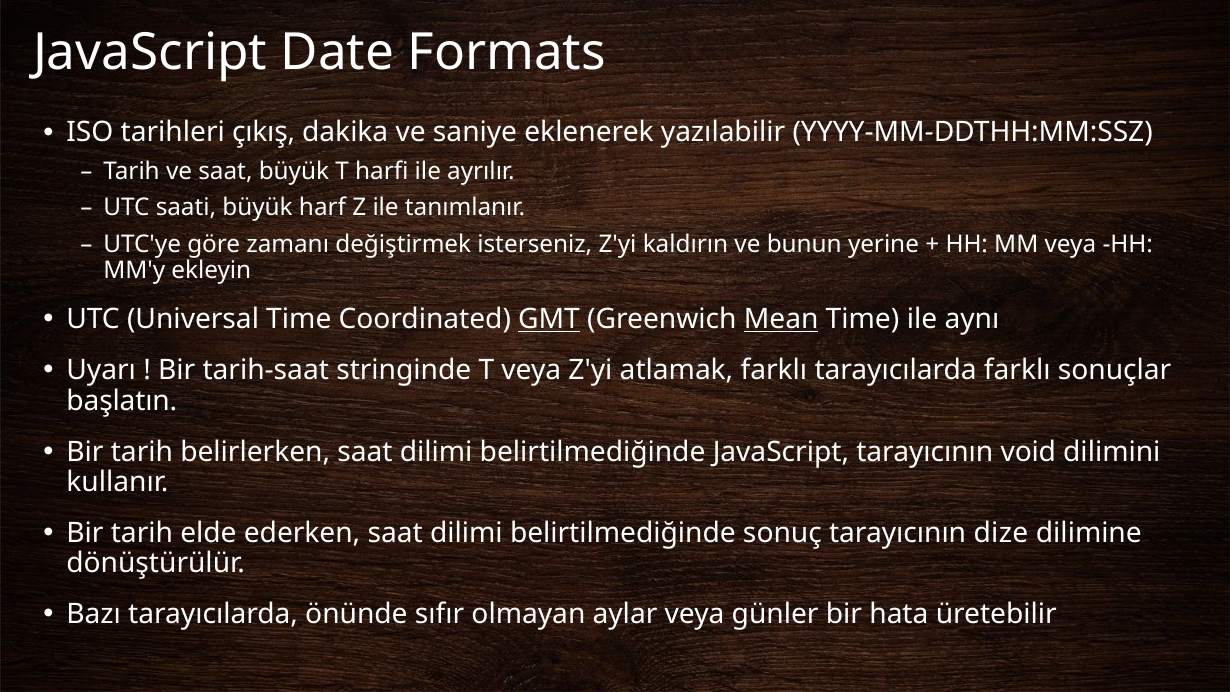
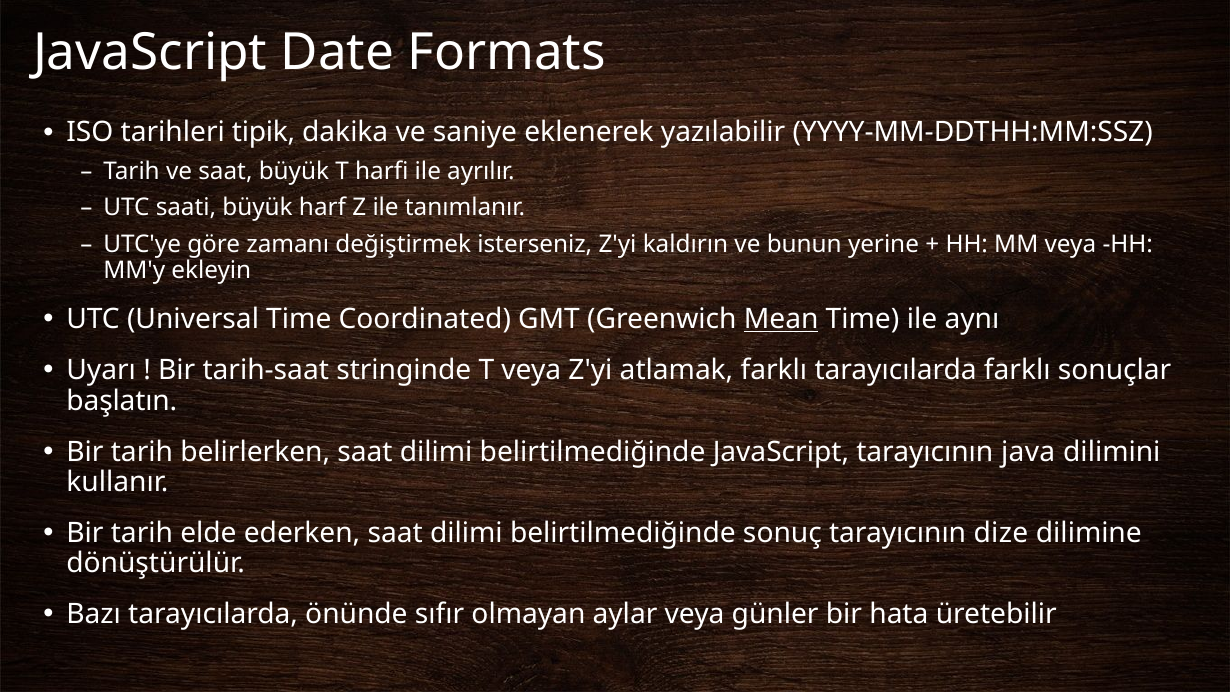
çıkış: çıkış -> tipik (264, 133)
GMT underline: present -> none (549, 319)
void: void -> java (1028, 452)
